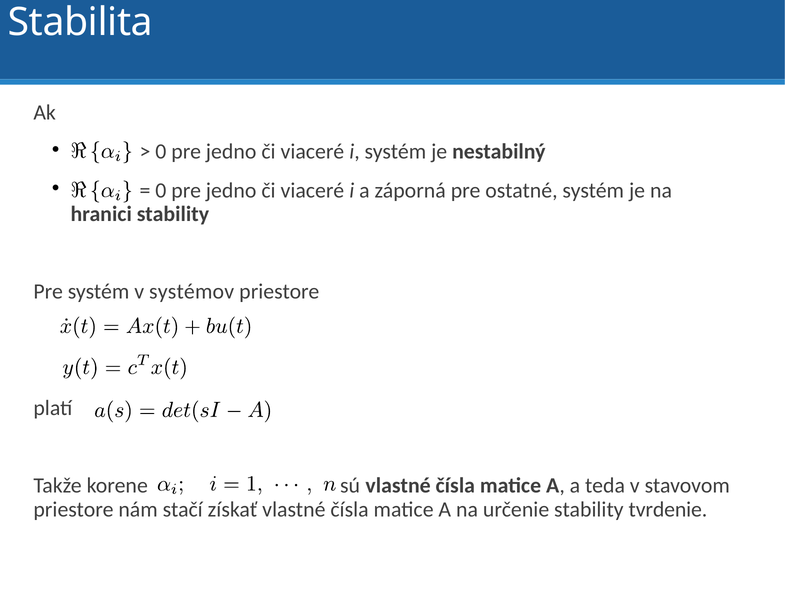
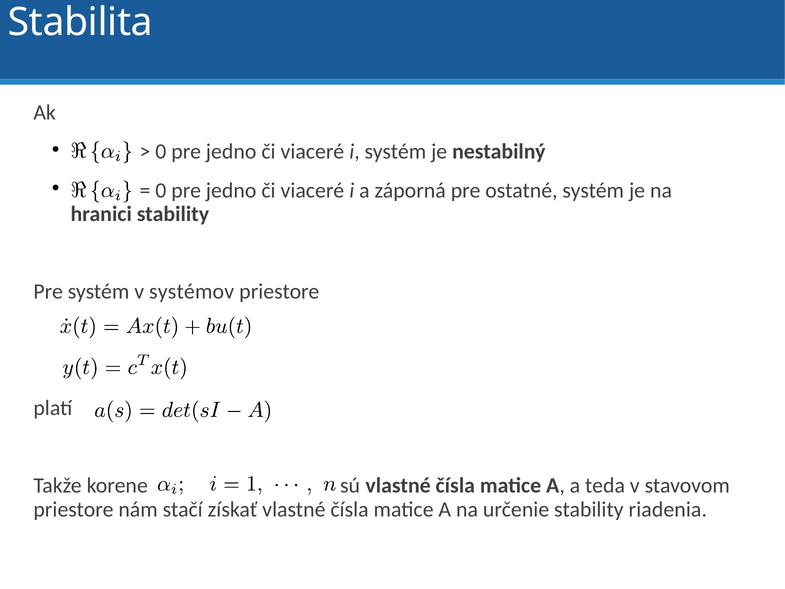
tvrdenie: tvrdenie -> riadenia (668, 509)
